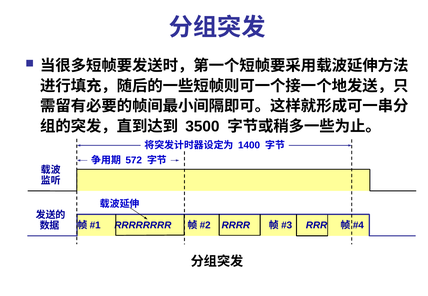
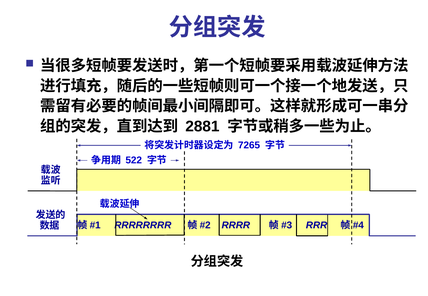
3500: 3500 -> 2881 (202, 127)
1400: 1400 -> 7265 (249, 145)
572: 572 -> 522 (134, 160)
